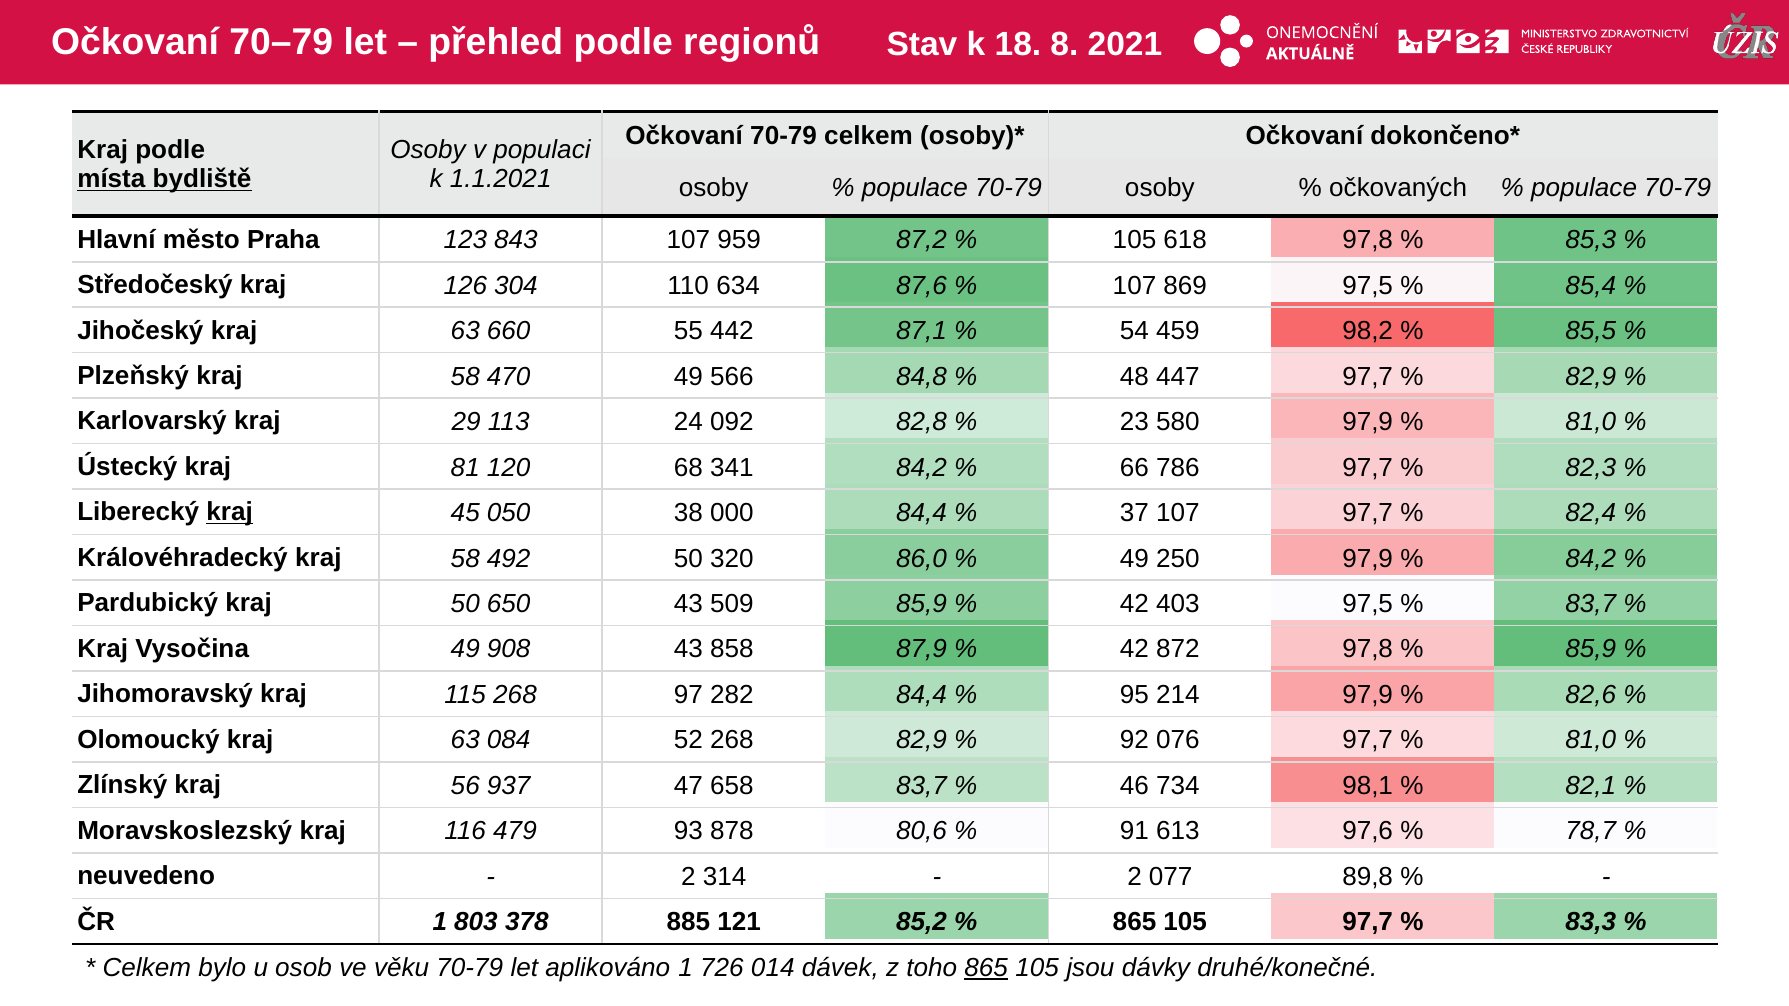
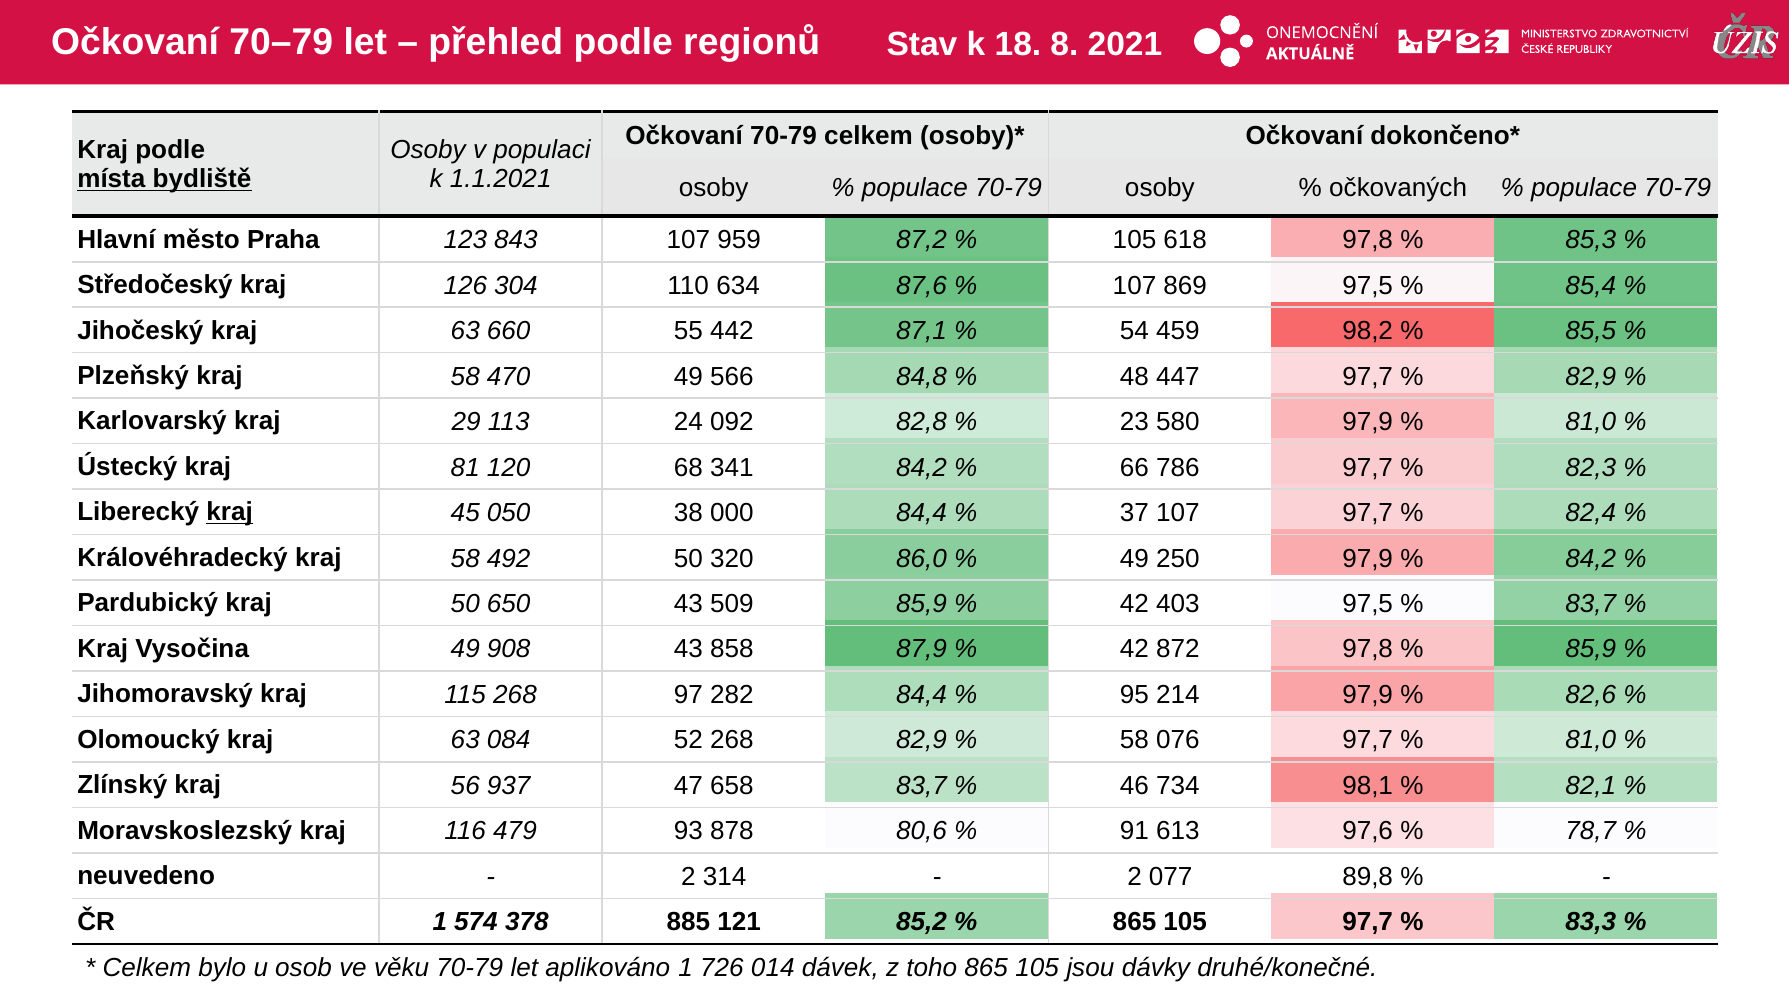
92: 92 -> 58 (1134, 741)
803: 803 -> 574 (476, 922)
865 underline: present -> none (986, 968)
